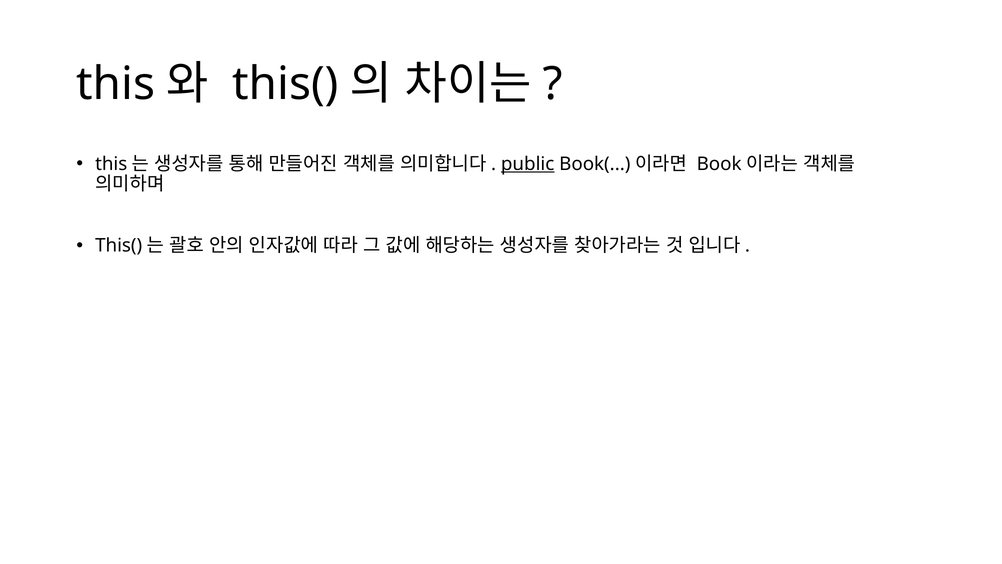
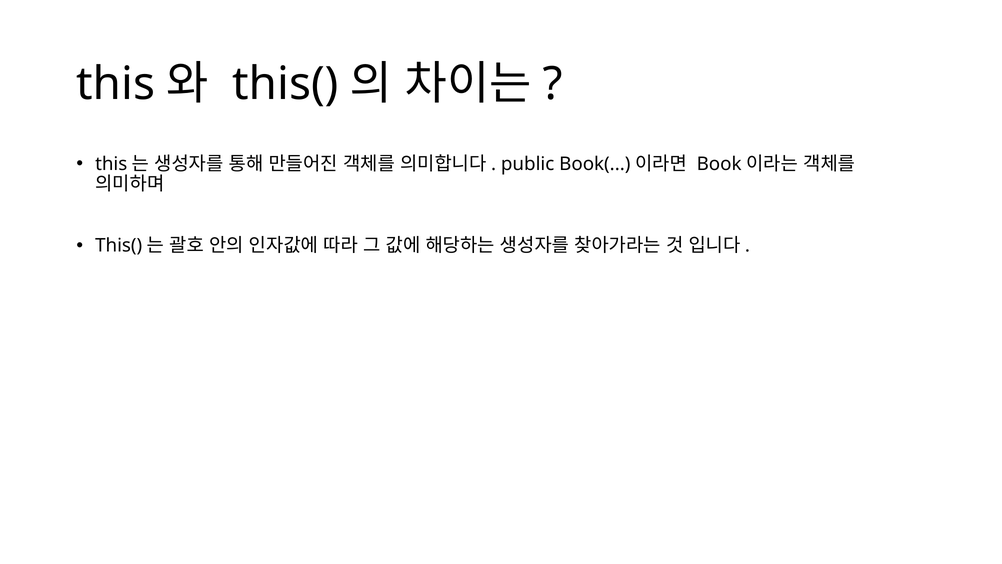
public underline: present -> none (528, 164)
